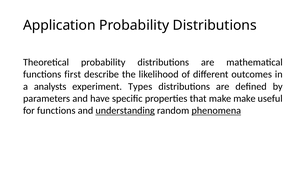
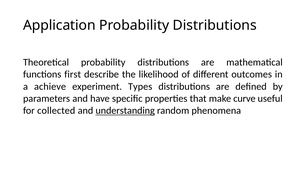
analysts: analysts -> achieve (50, 87)
make make: make -> curve (244, 99)
for functions: functions -> collected (56, 111)
phenomena underline: present -> none (216, 111)
